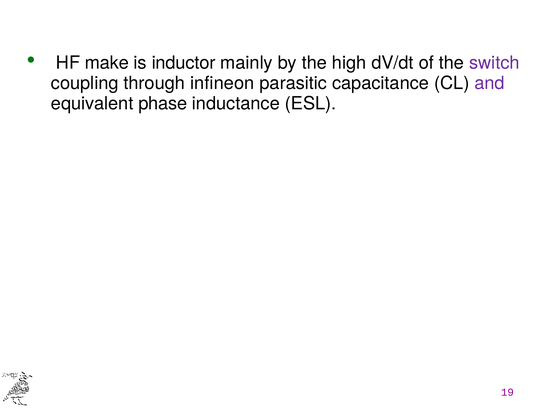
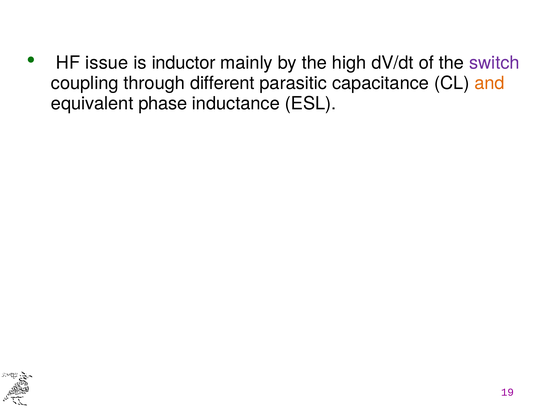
make: make -> issue (107, 63)
infineon: infineon -> different (222, 83)
and colour: purple -> orange (490, 83)
